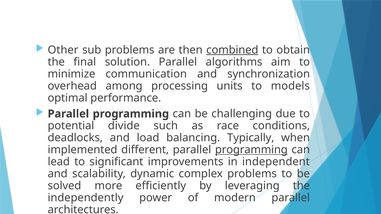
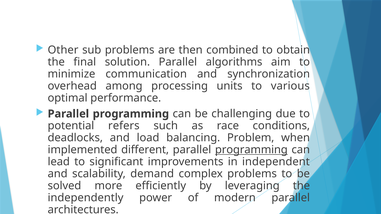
combined underline: present -> none (232, 50)
models: models -> various (290, 86)
divide: divide -> refers (124, 126)
Typically: Typically -> Problem (251, 138)
dynamic: dynamic -> demand (152, 174)
